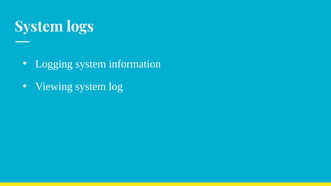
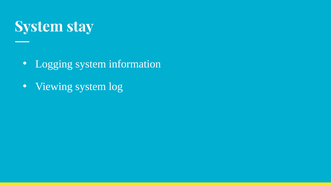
logs: logs -> stay (80, 27)
